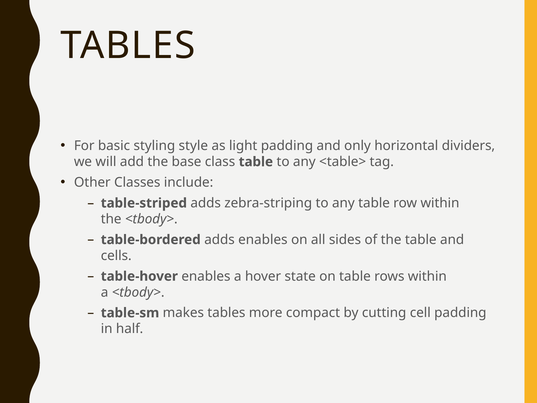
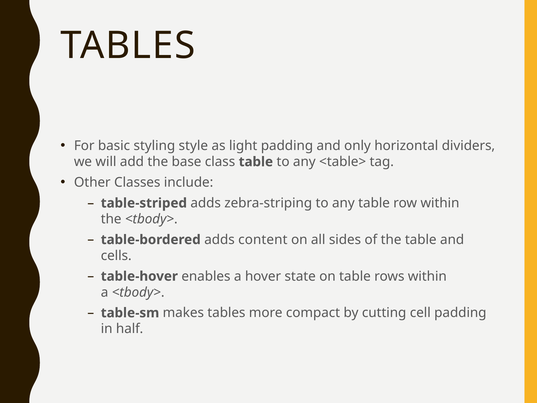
adds enables: enables -> content (263, 240)
